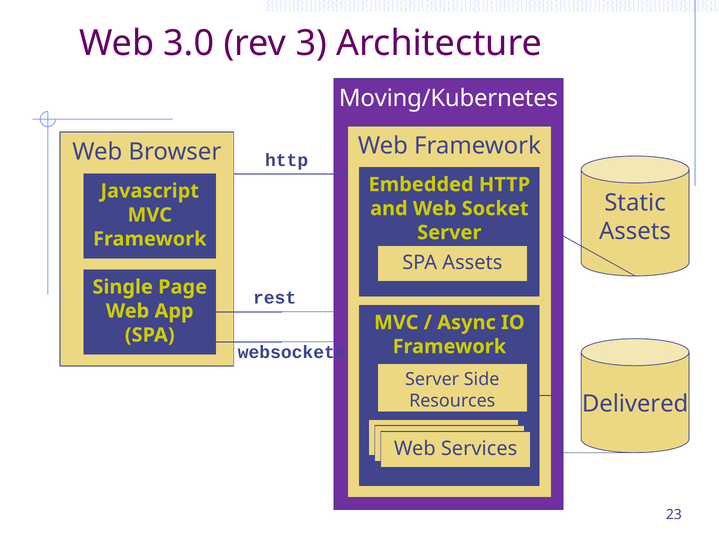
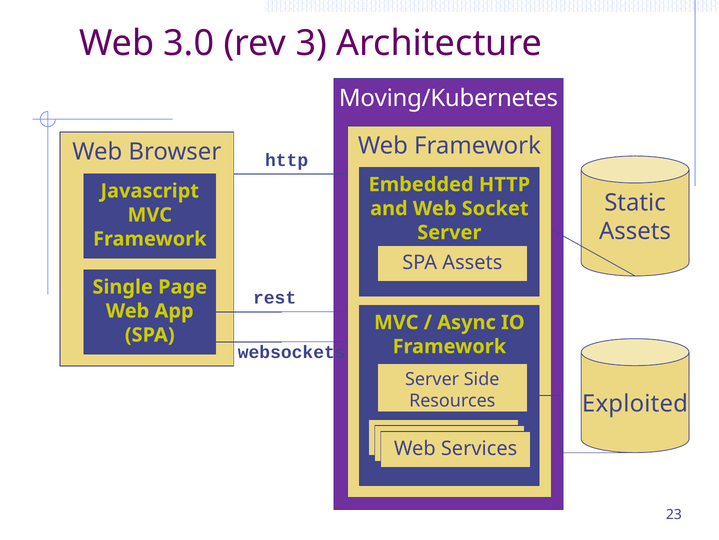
Delivered: Delivered -> Exploited (635, 404)
